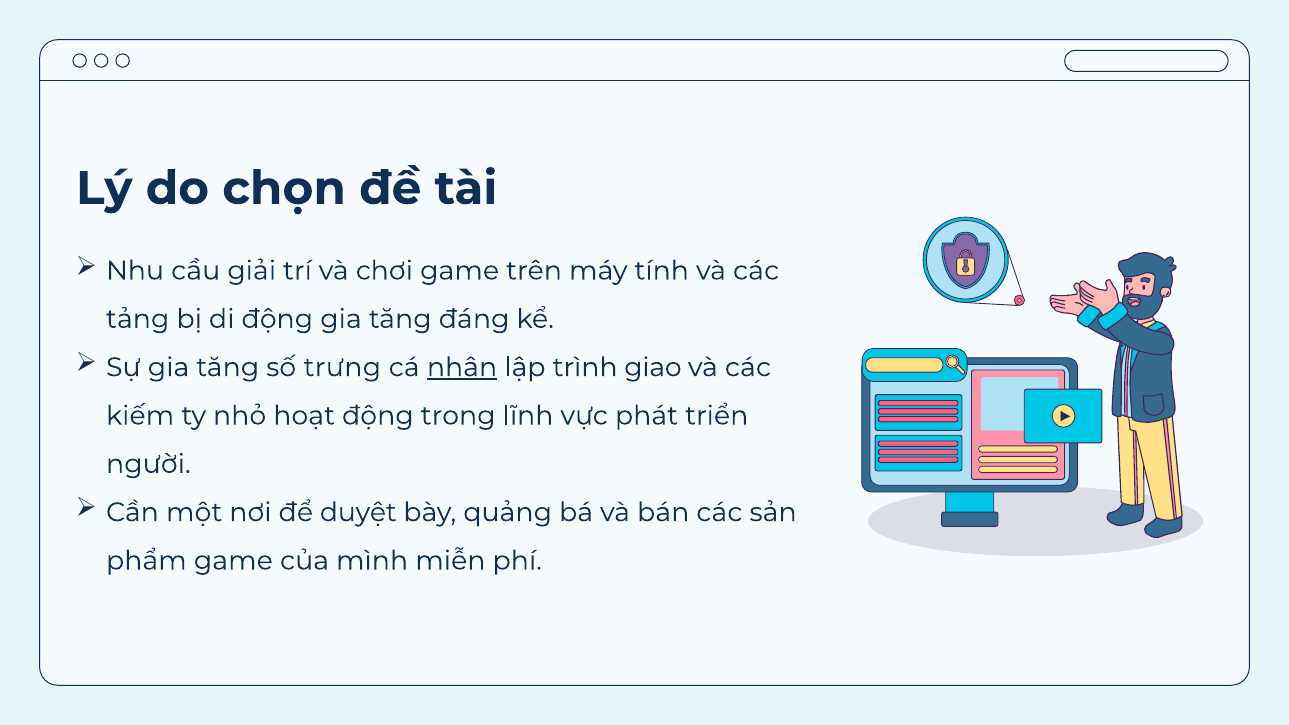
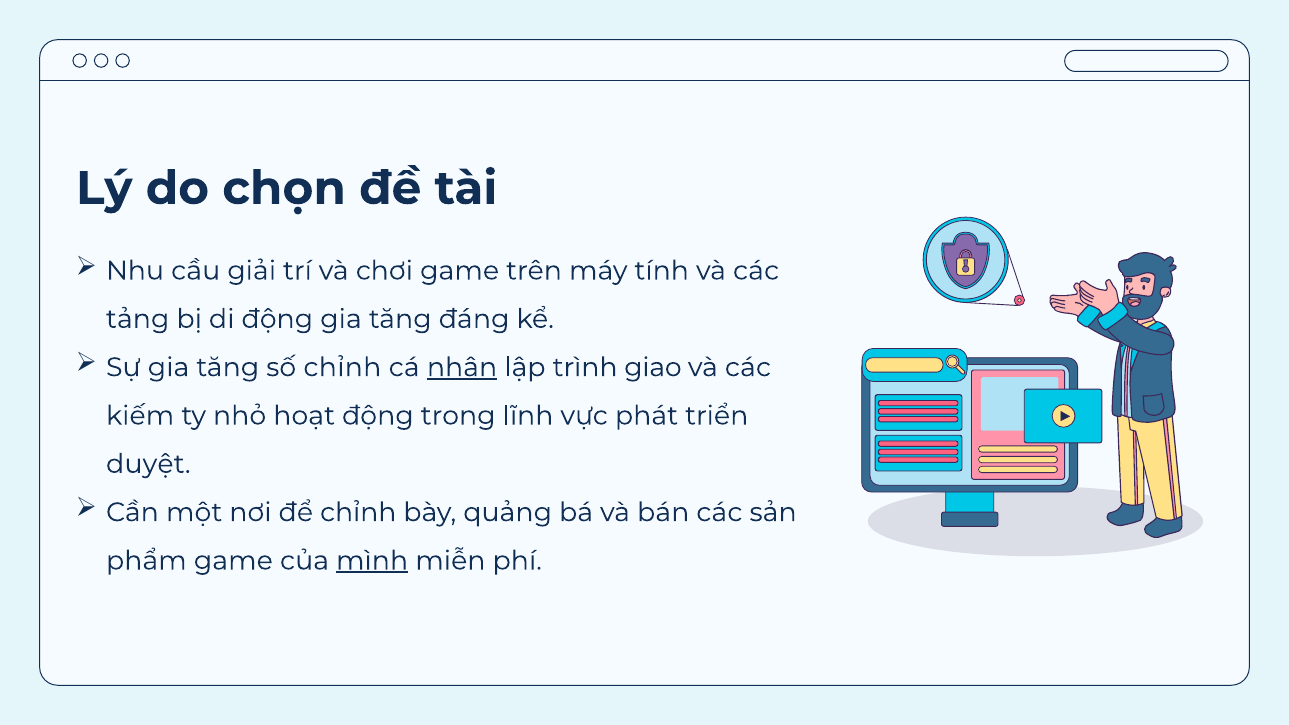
số trưng: trưng -> chỉnh (342, 367)
người: người -> duyệt (148, 464)
để duyệt: duyệt -> chỉnh (358, 512)
mình underline: none -> present (372, 561)
